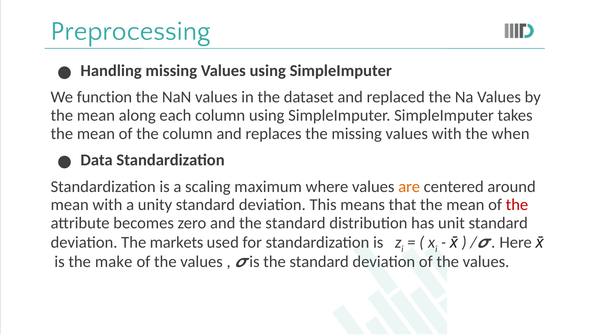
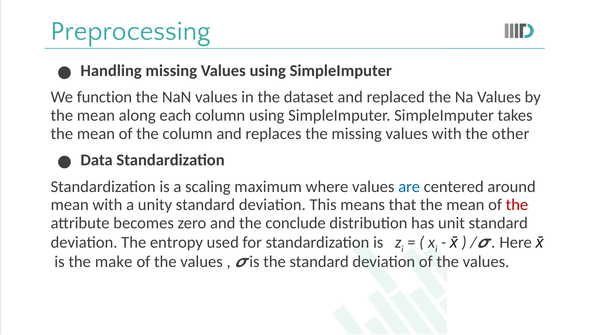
when: when -> other (511, 134)
are colour: orange -> blue (409, 187)
and the standard: standard -> conclude (296, 223)
markets: markets -> entropy (176, 243)
